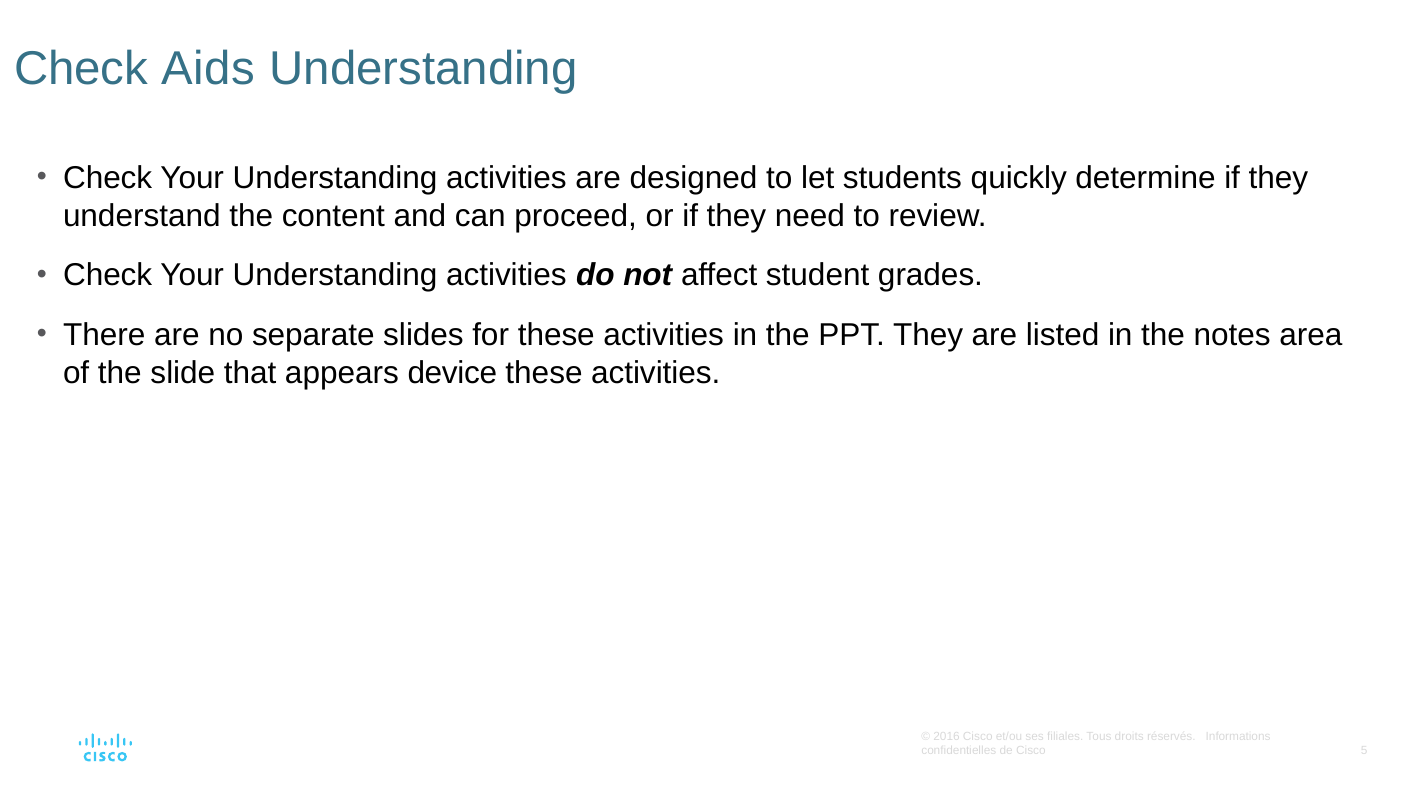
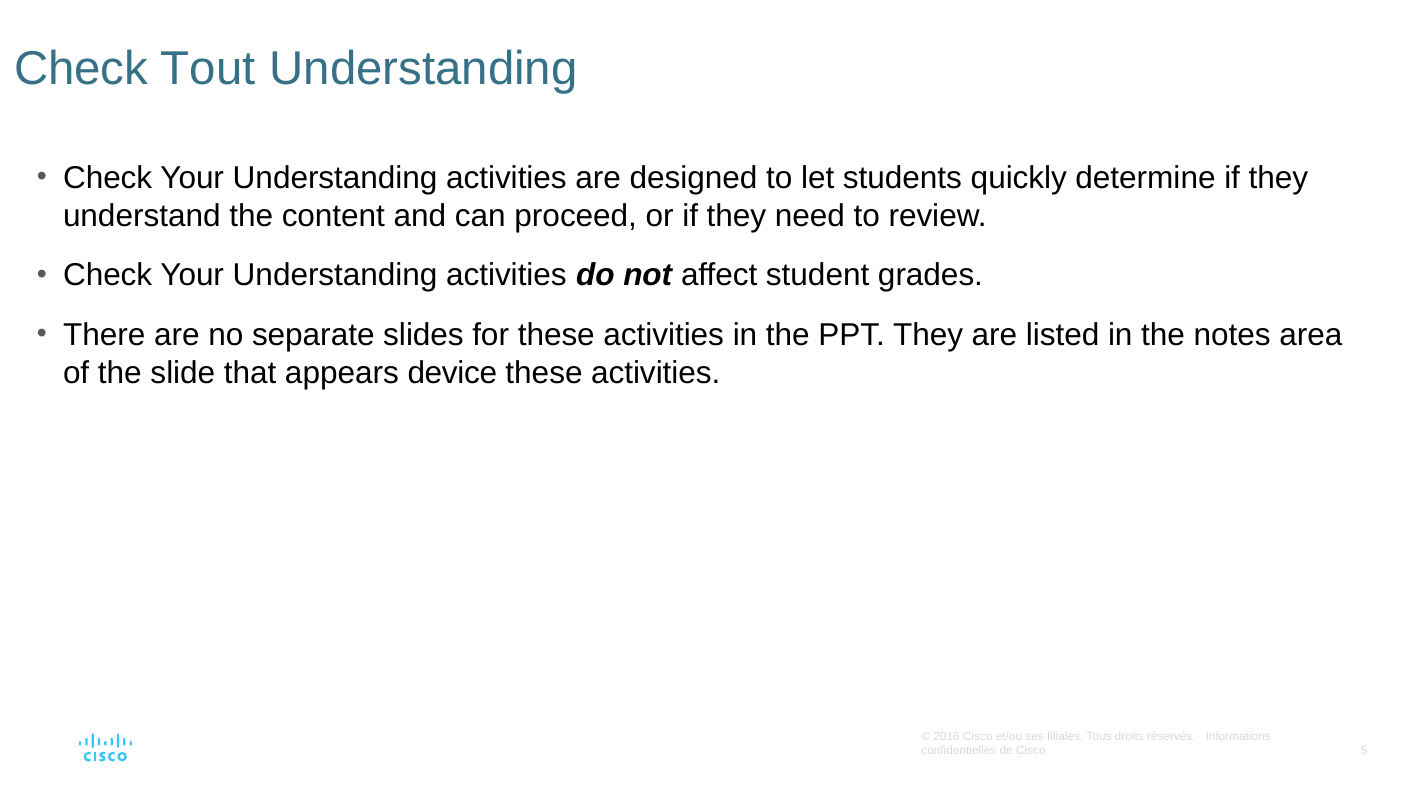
Aids: Aids -> Tout (208, 69)
